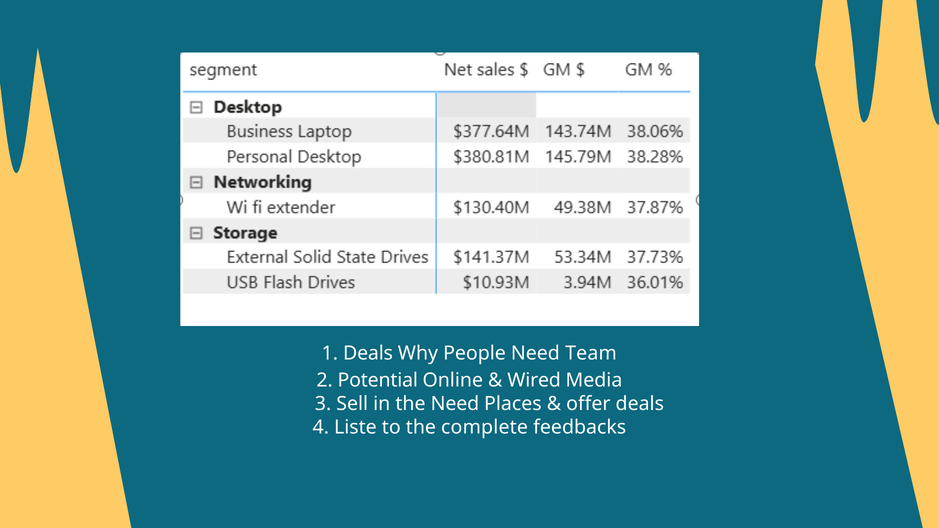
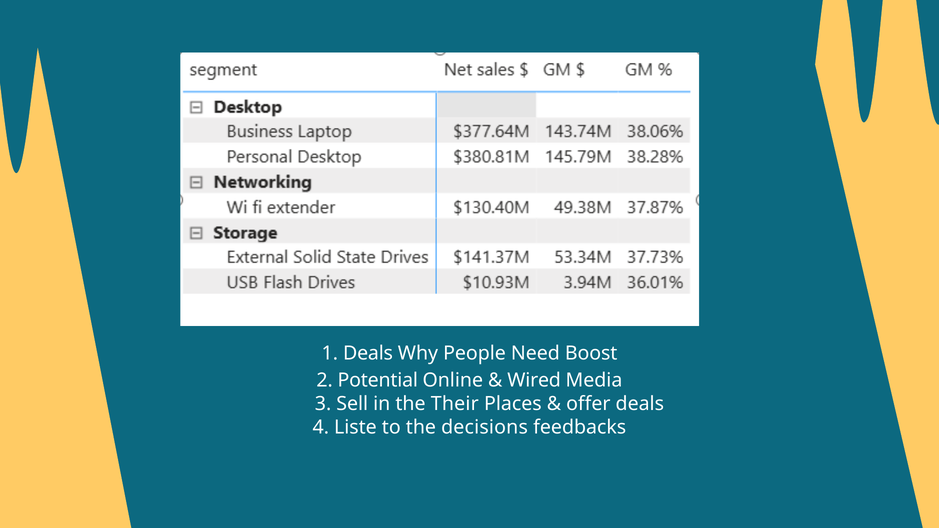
Team: Team -> Boost (591, 353)
the Need: Need -> Their (455, 404)
complete: complete -> decisions (485, 428)
